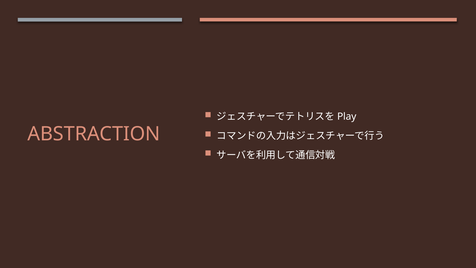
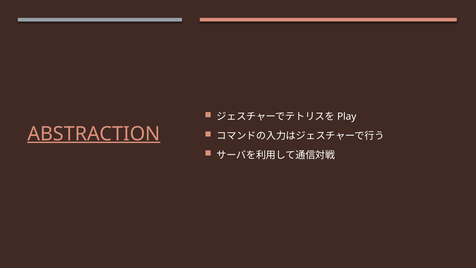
ABSTRACTION underline: none -> present (94, 134)
